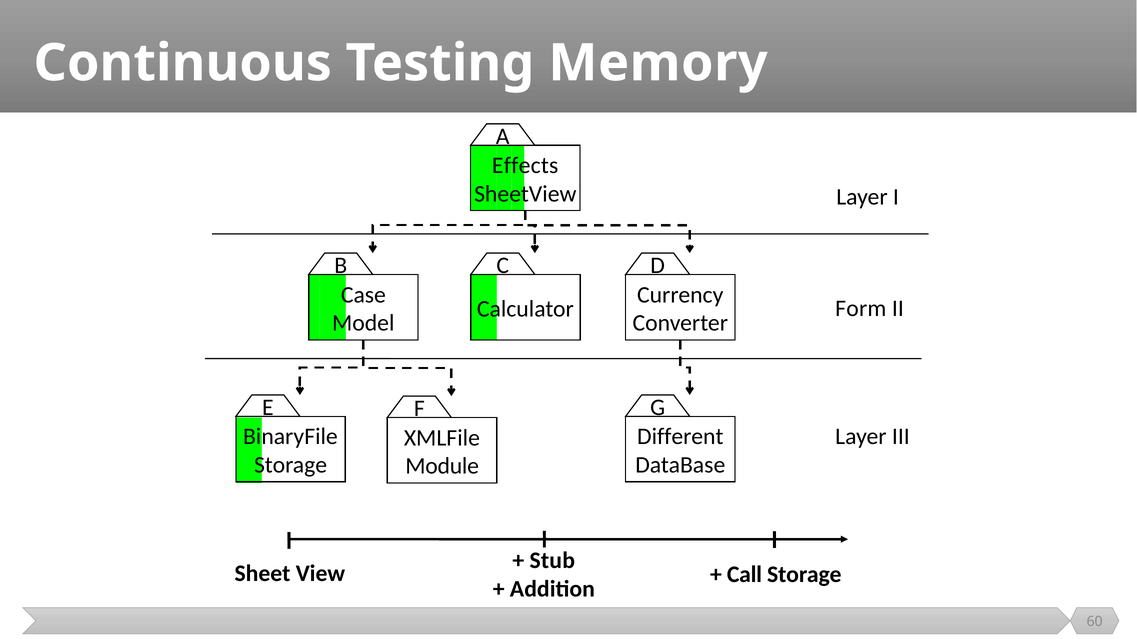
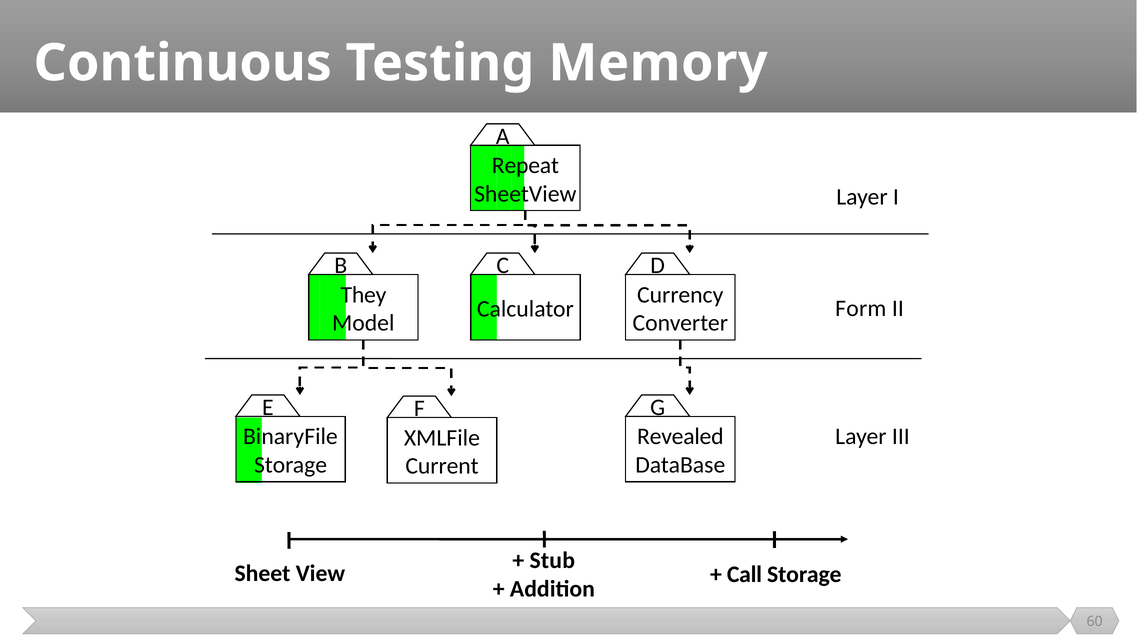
Effects: Effects -> Repeat (525, 166)
Case: Case -> They (363, 295)
Different: Different -> Revealed (680, 437)
Module: Module -> Current (442, 467)
